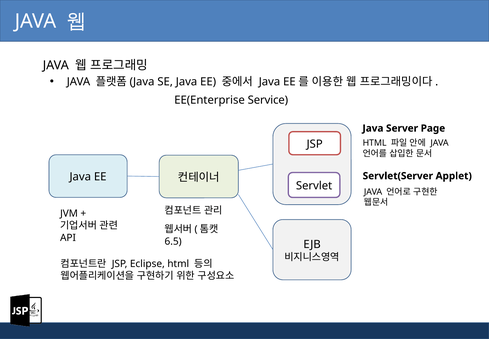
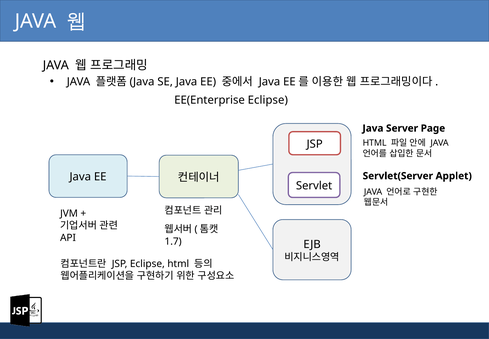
EE(Enterprise Service: Service -> Eclipse (268, 100)
6.5: 6.5 -> 1.7 (173, 241)
